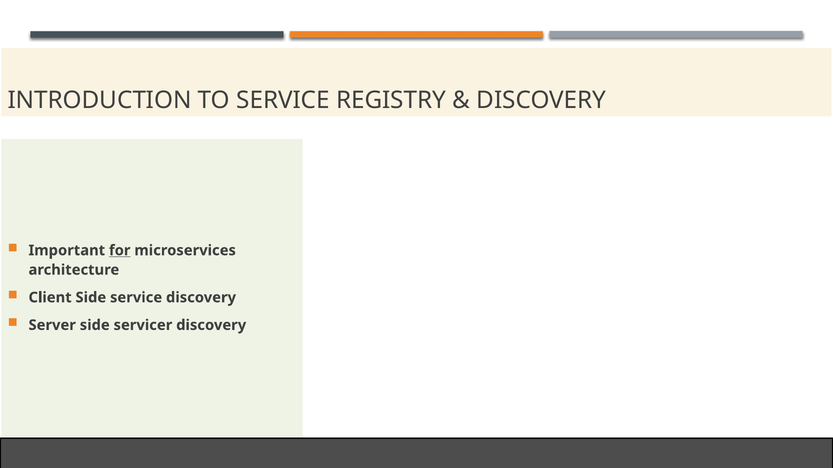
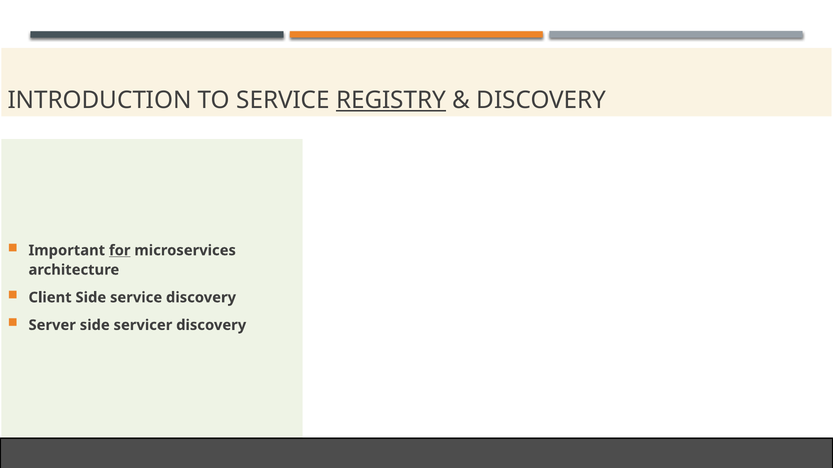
REGISTRY underline: none -> present (391, 100)
